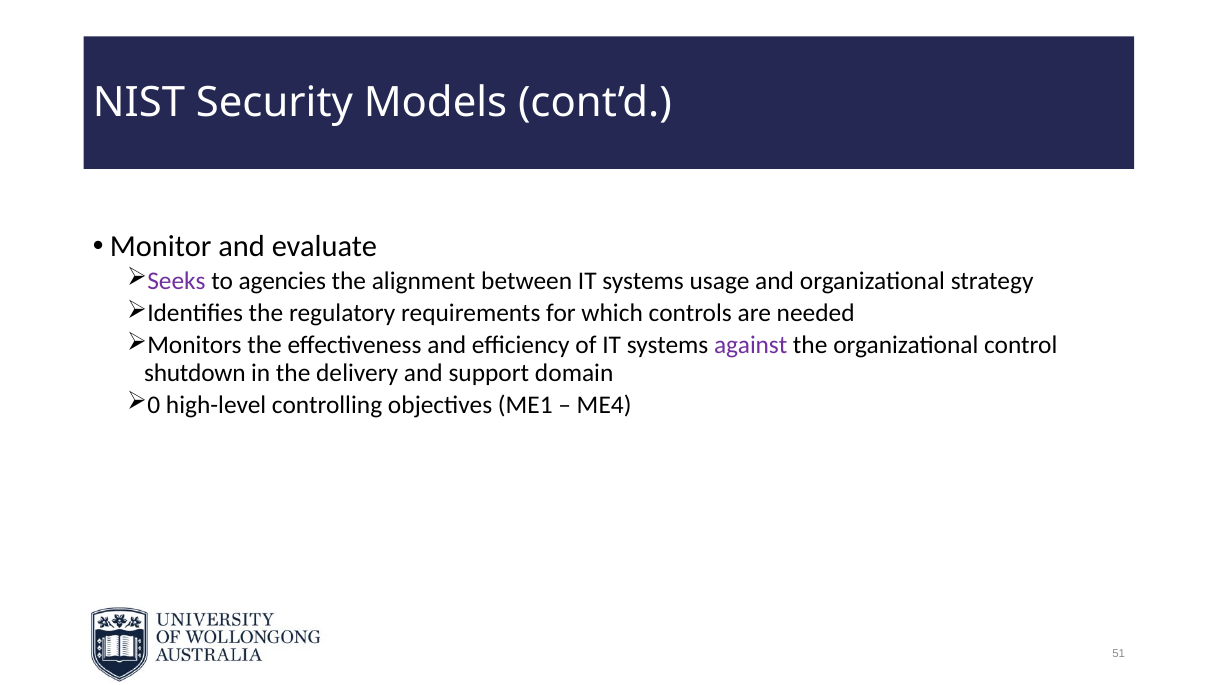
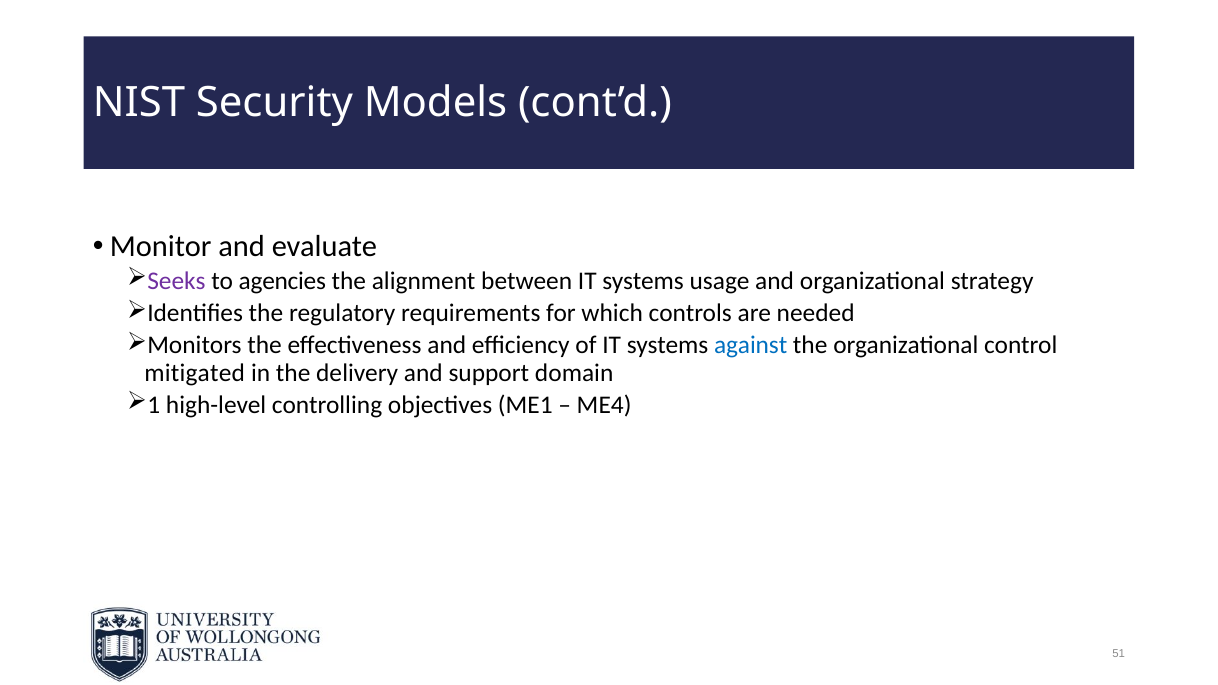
against colour: purple -> blue (751, 346)
shutdown: shutdown -> mitigated (195, 373)
0: 0 -> 1 (154, 405)
